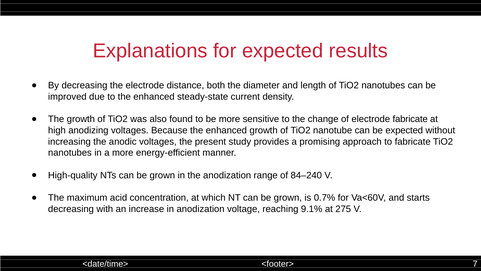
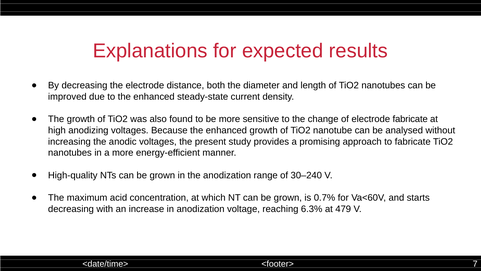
be expected: expected -> analysed (404, 130)
84–240: 84–240 -> 30–240 (306, 175)
9.1%: 9.1% -> 6.3% (312, 209)
275: 275 -> 479 (343, 209)
